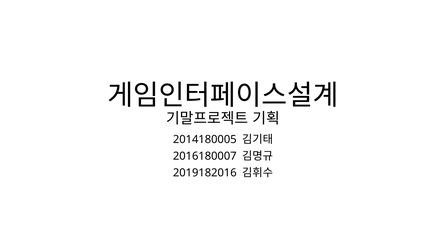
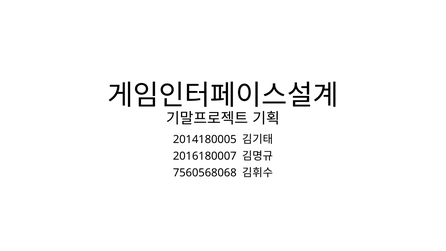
2019182016: 2019182016 -> 7560568068 (205, 173)
